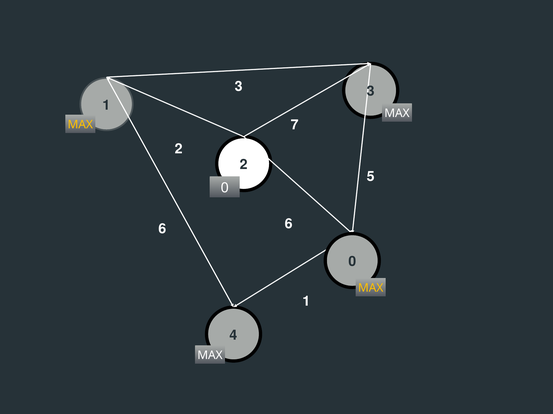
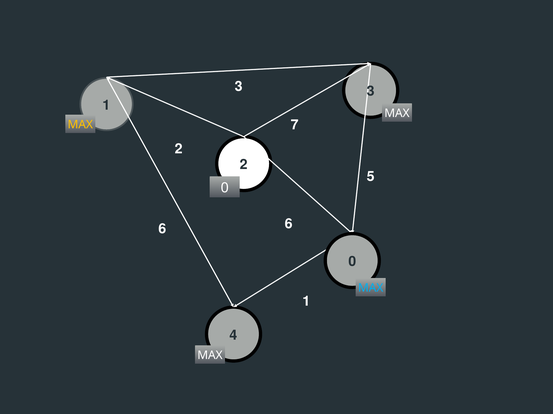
MAX colour: yellow -> light blue (371, 289)
